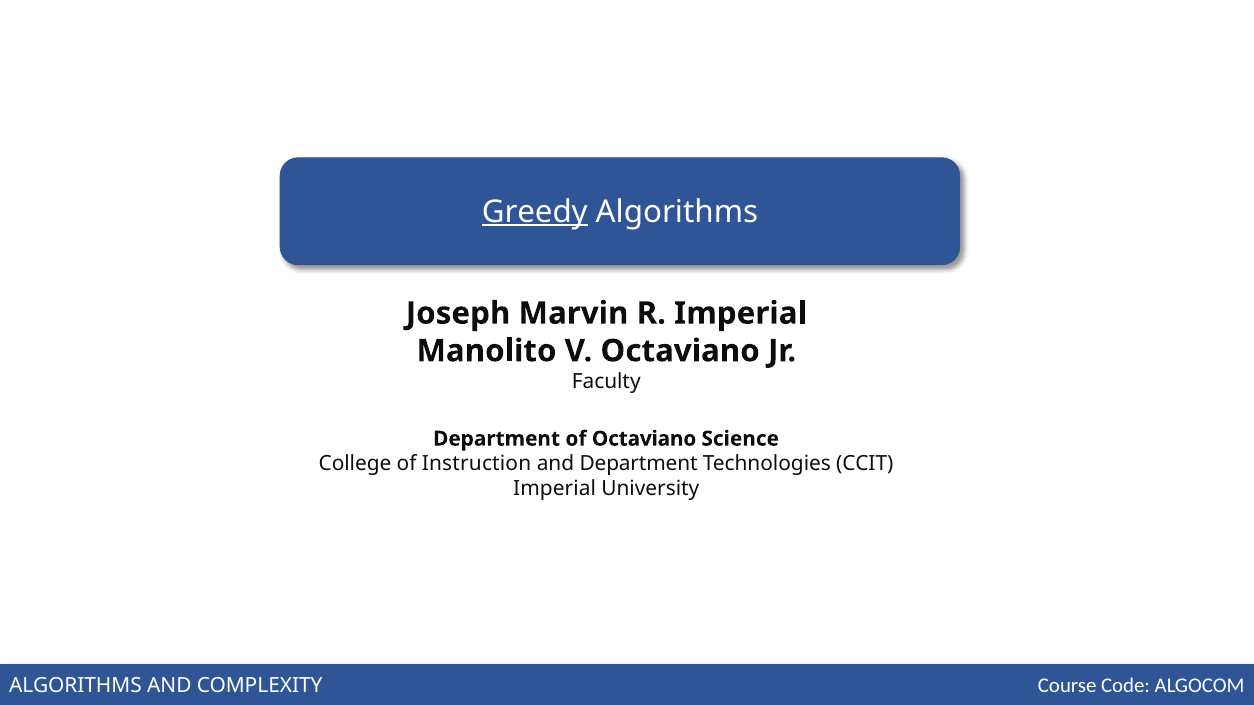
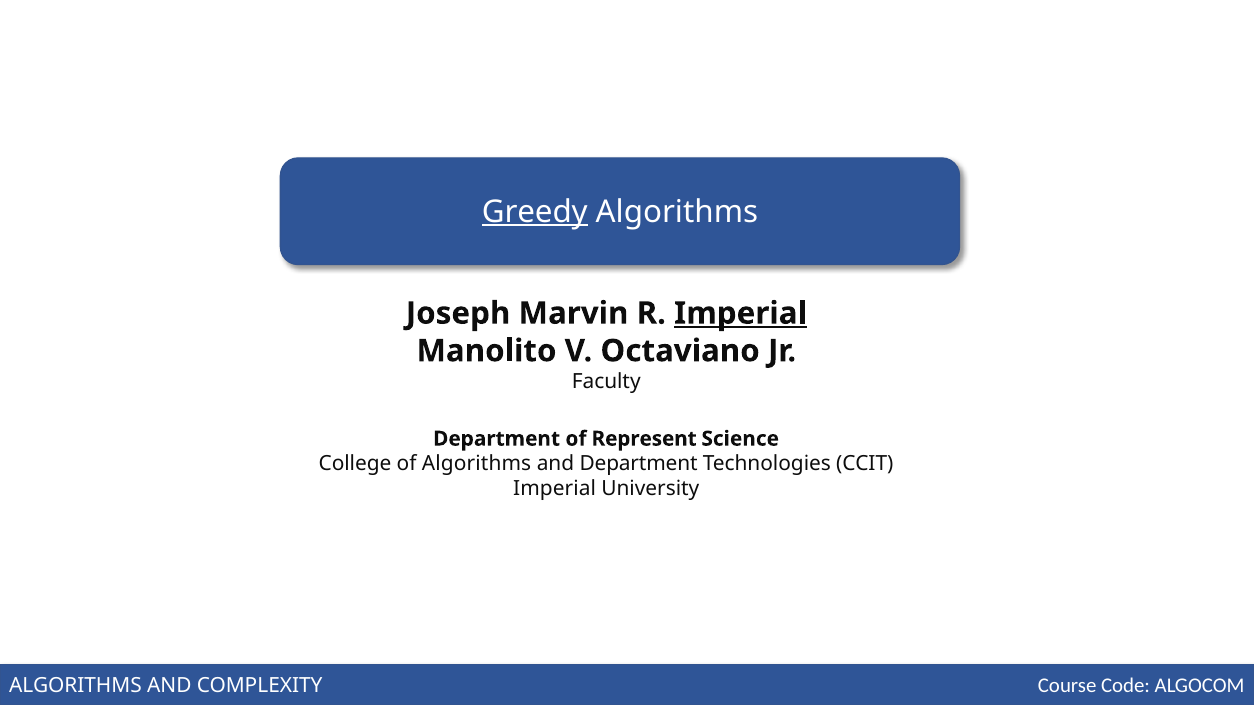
Imperial underline: none -> present (740, 314)
of Octaviano: Octaviano -> Represent (644, 439)
of Instruction: Instruction -> Algorithms (477, 464)
